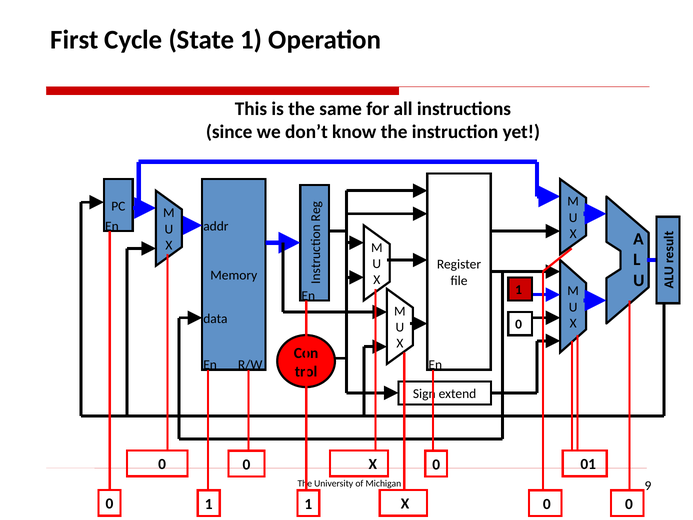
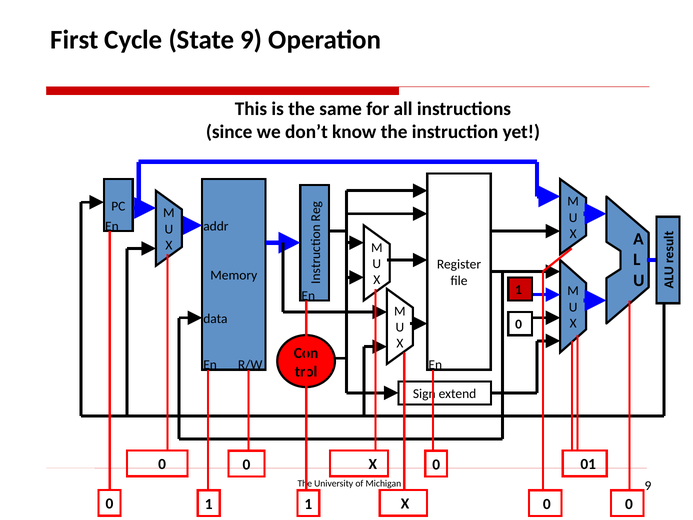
State 1: 1 -> 9 (251, 40)
